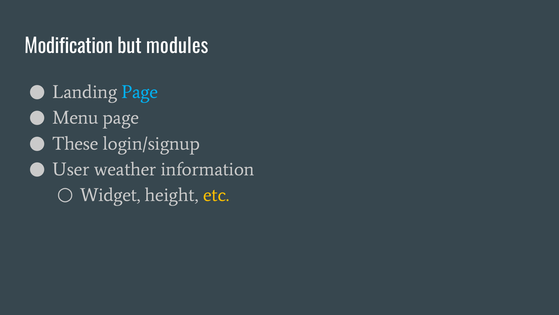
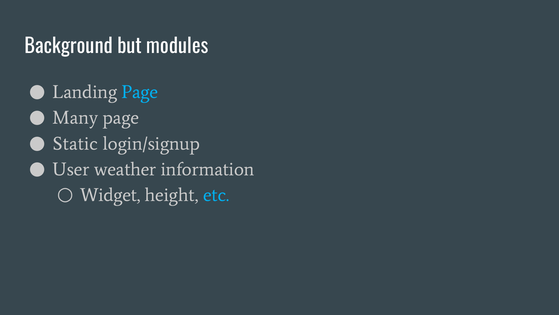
Modification: Modification -> Background (69, 46)
Menu: Menu -> Many (75, 118)
These: These -> Static (75, 143)
etc colour: yellow -> light blue (216, 195)
